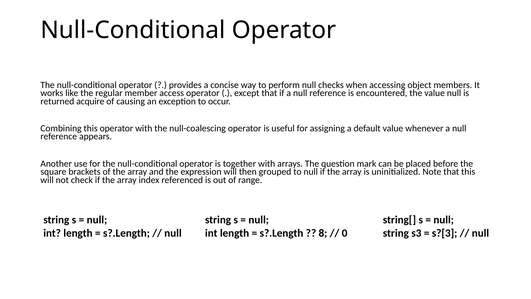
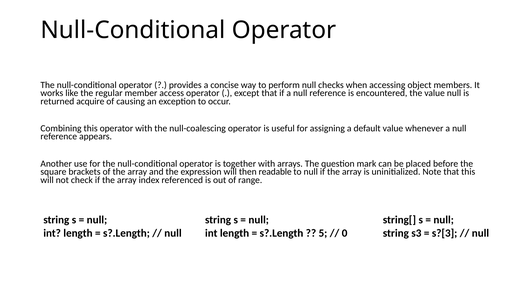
grouped: grouped -> readable (275, 172)
8: 8 -> 5 (323, 233)
